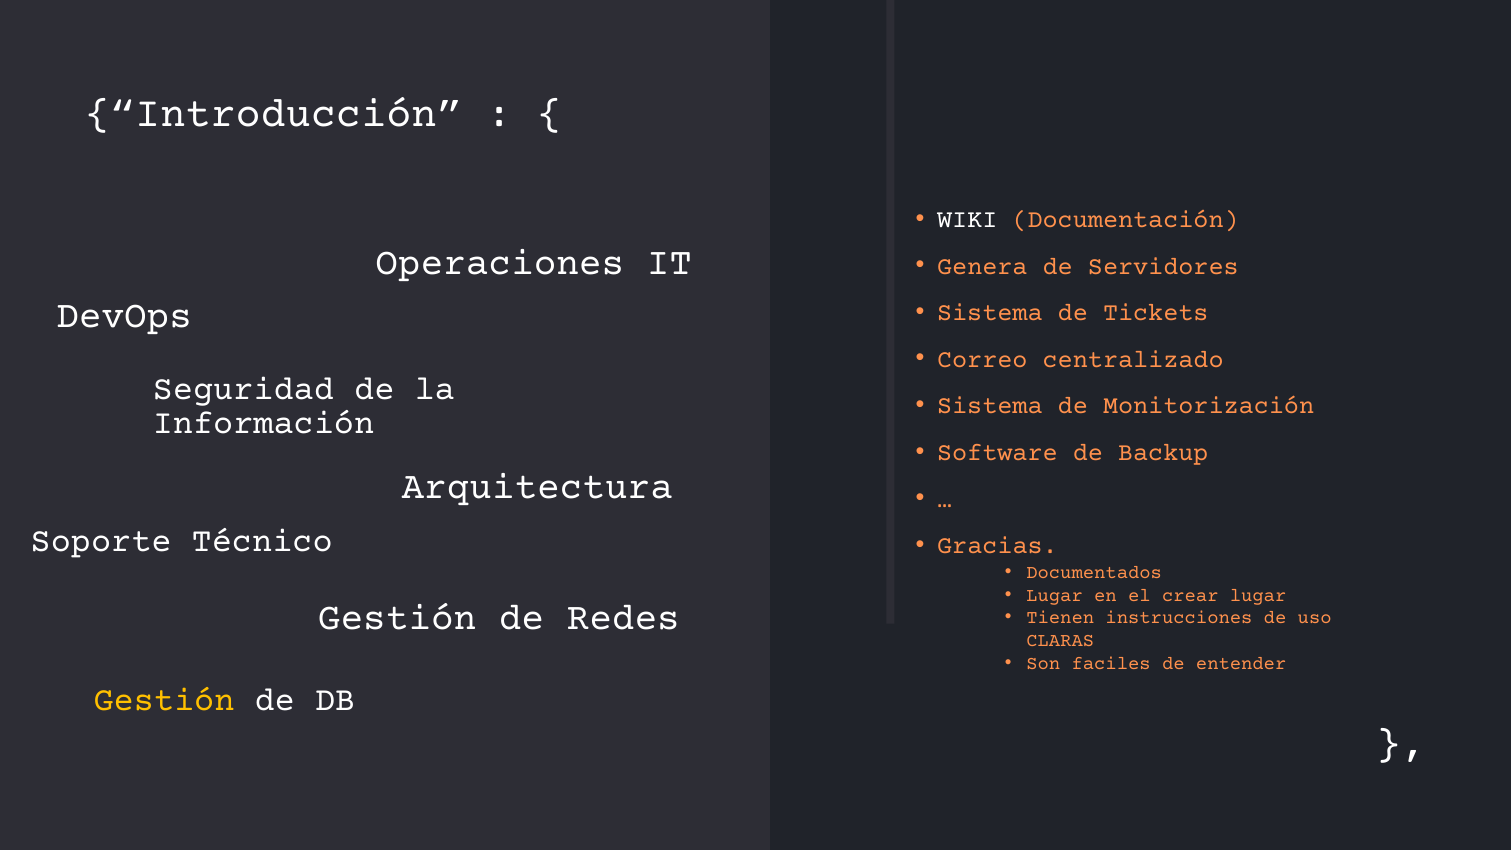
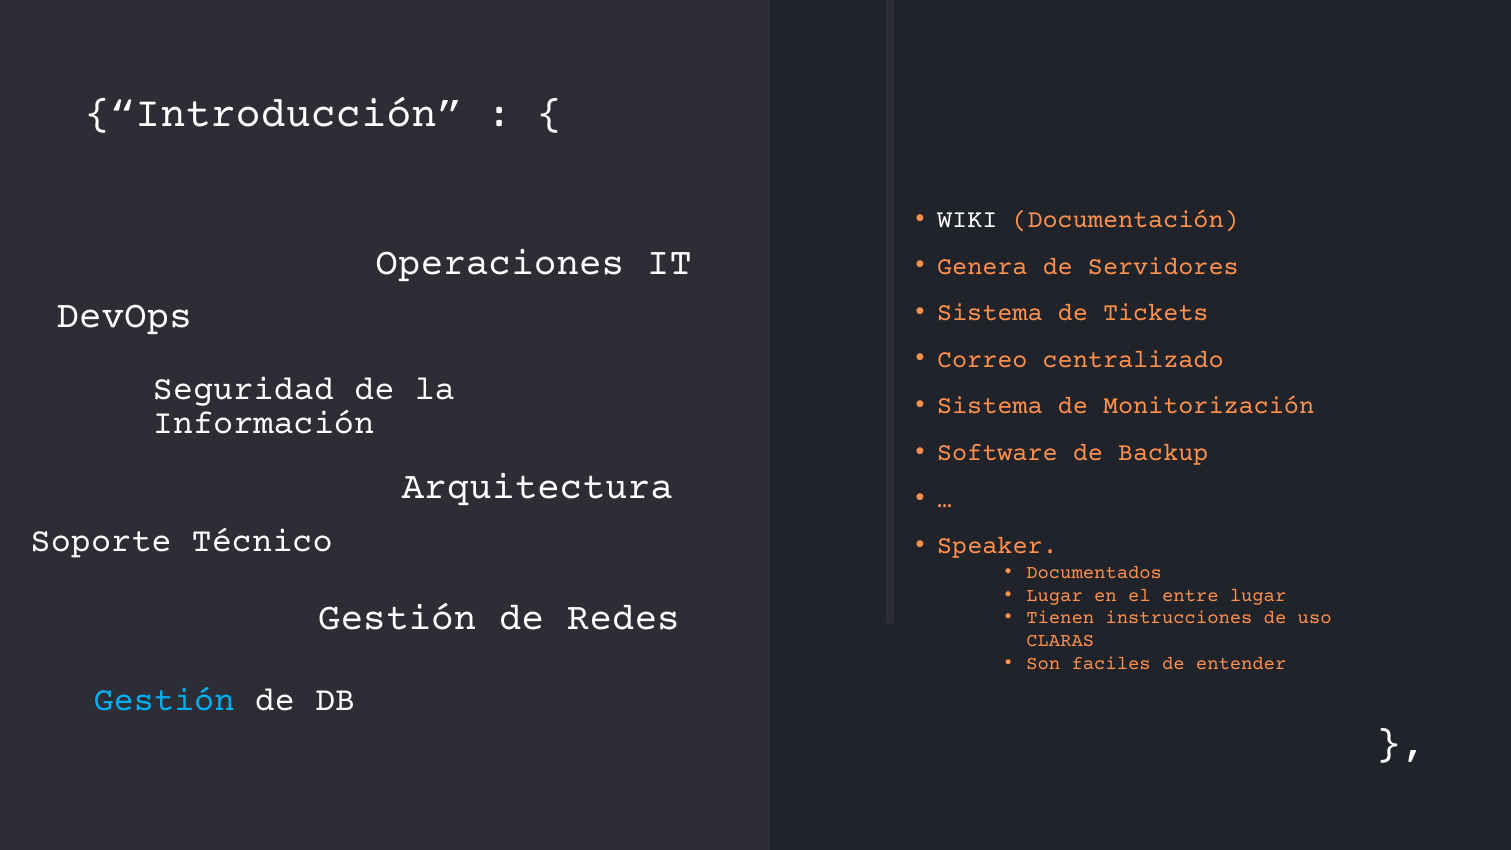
Gracias: Gracias -> Speaker (997, 545)
crear: crear -> entre (1190, 595)
Gestión colour: yellow -> light blue (164, 699)
